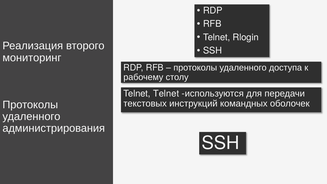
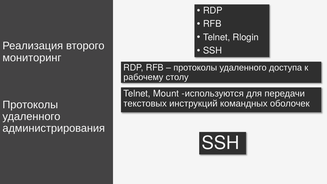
Telnet Telnet: Telnet -> Mount (166, 94)
